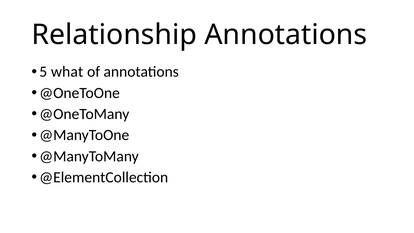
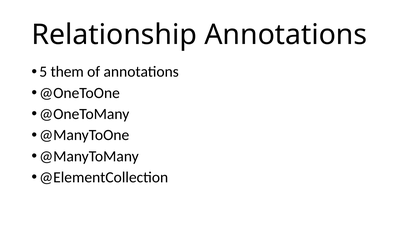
what: what -> them (67, 72)
